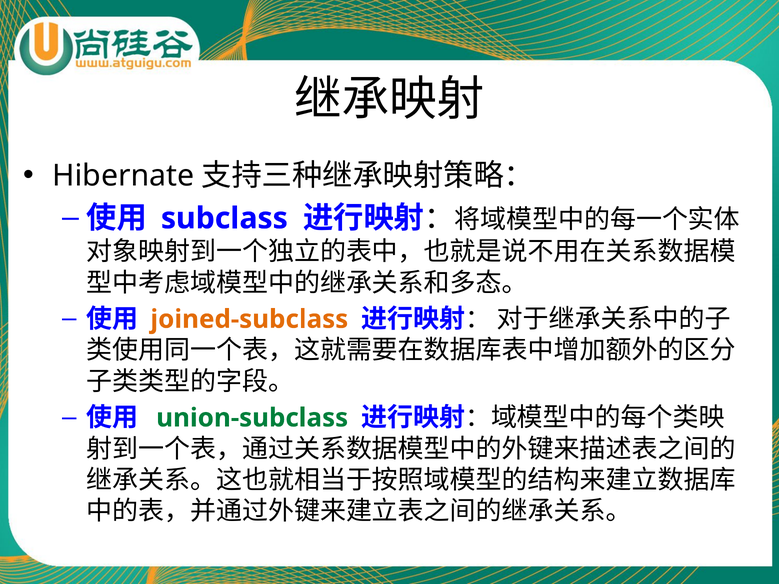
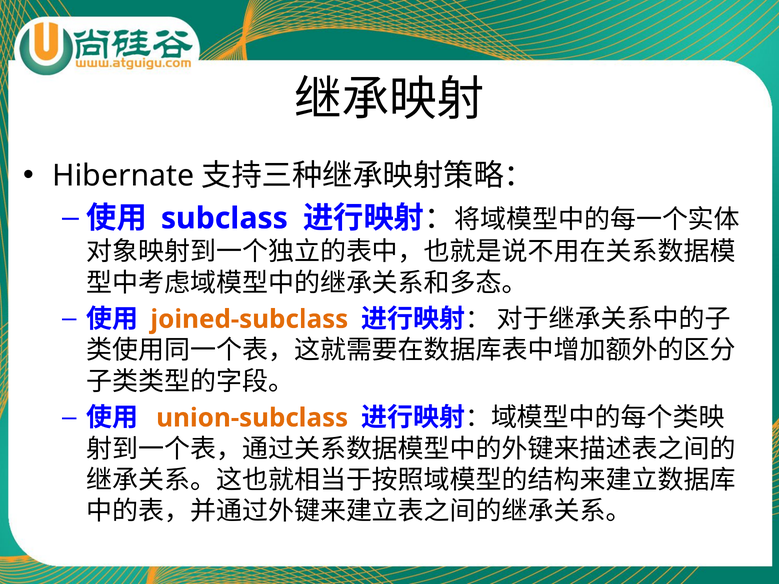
union-subclass colour: green -> orange (252, 418)
